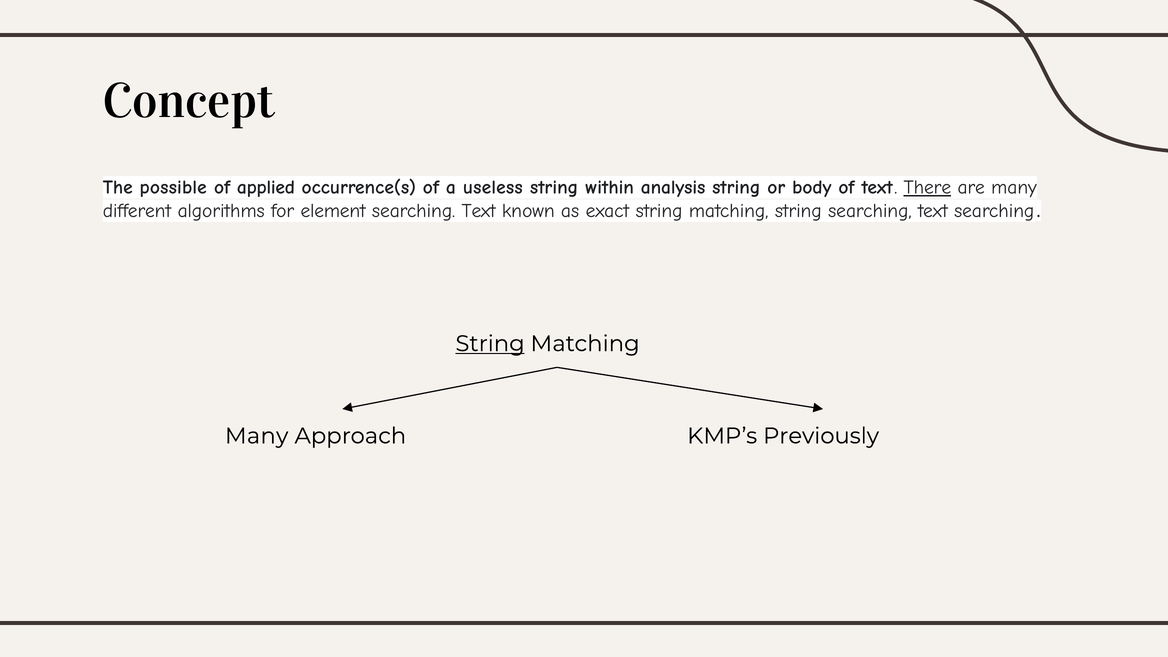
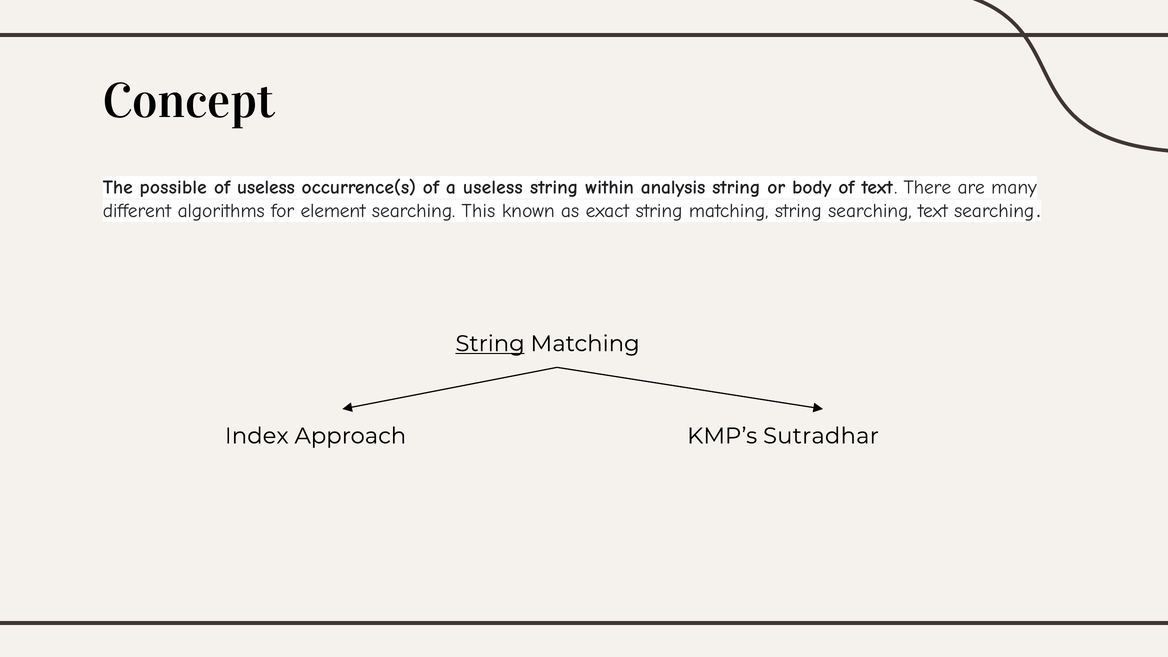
of applied: applied -> useless (266, 187)
There underline: present -> none (927, 187)
Text: Text -> This (478, 211)
Many: Many -> Index (257, 436)
Previously: Previously -> Sutradhar (821, 436)
